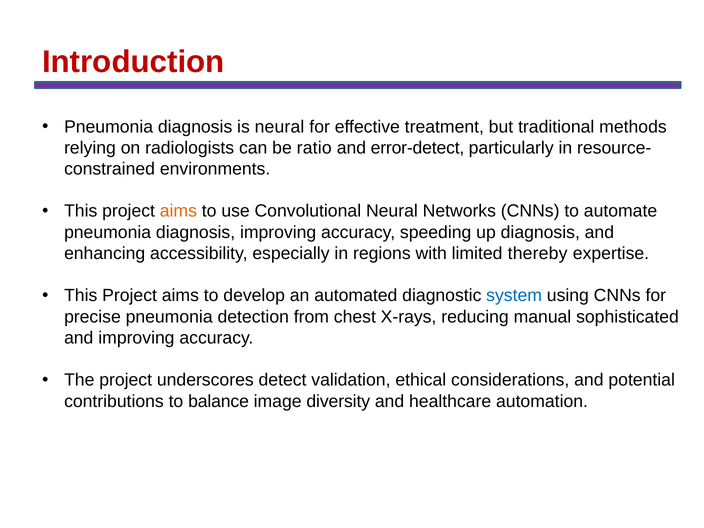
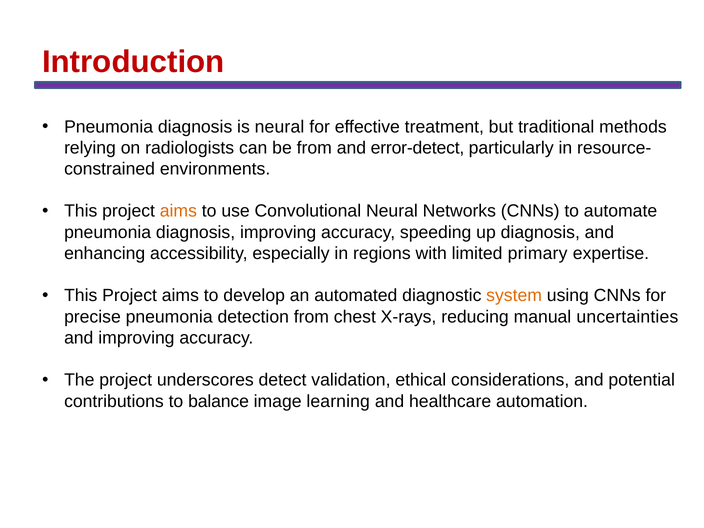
be ratio: ratio -> from (314, 148)
thereby: thereby -> primary (538, 253)
system colour: blue -> orange (514, 296)
sophisticated: sophisticated -> uncertainties (627, 317)
diversity: diversity -> learning (338, 401)
